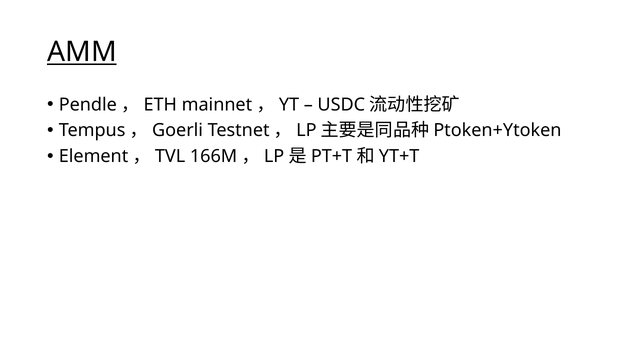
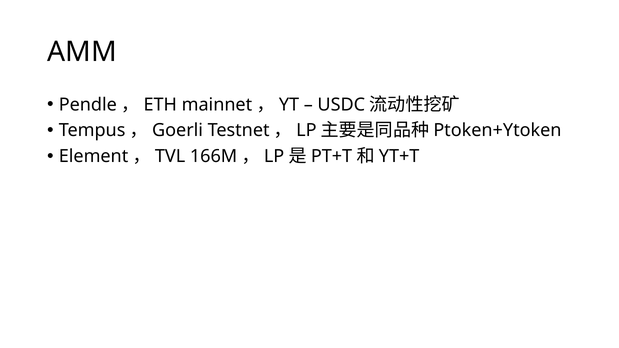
AMM underline: present -> none (82, 52)
